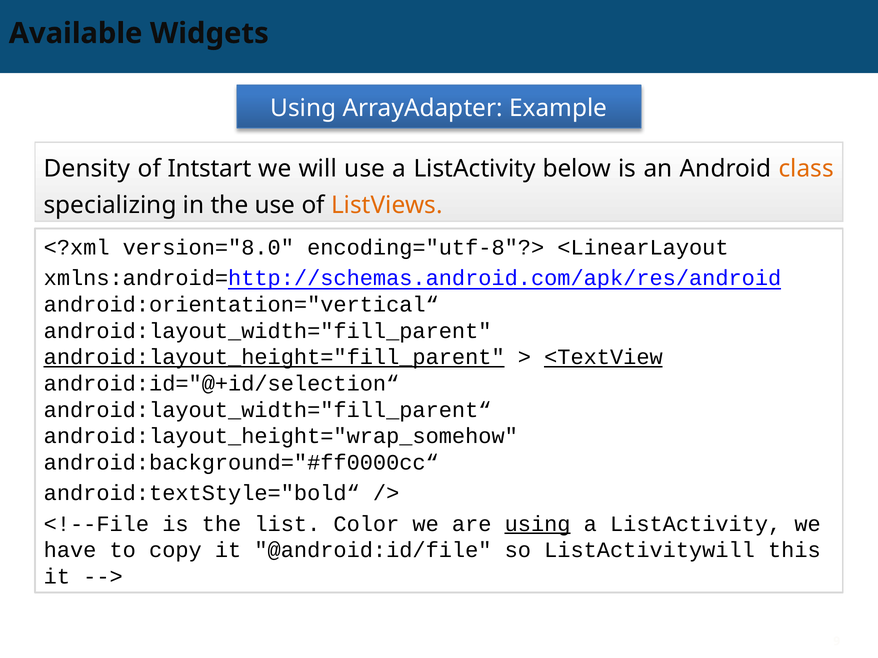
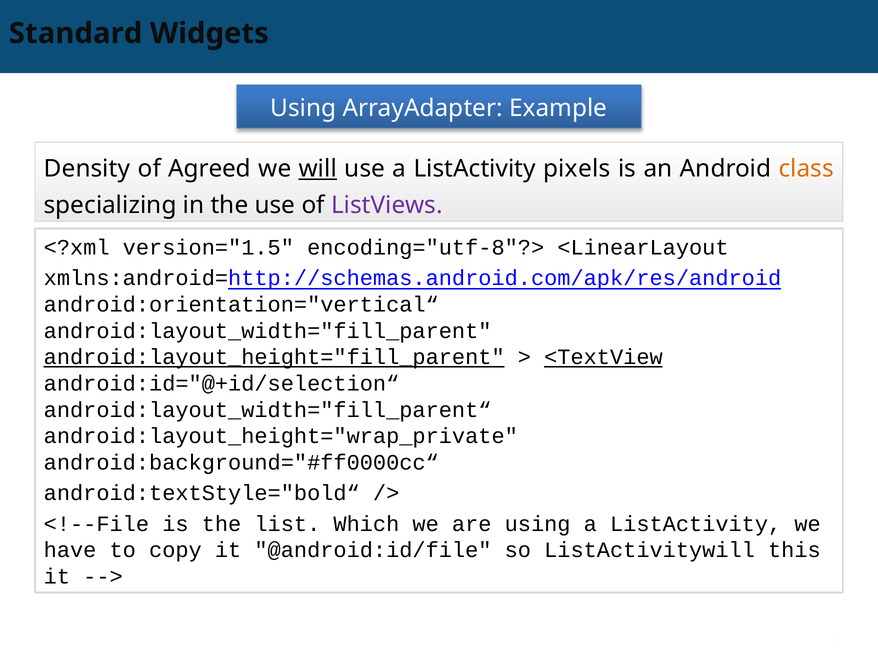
Available: Available -> Standard (76, 33)
Intstart: Intstart -> Agreed (210, 169)
will underline: none -> present (318, 169)
below: below -> pixels (577, 169)
ListViews colour: orange -> purple (387, 206)
version="8.0: version="8.0 -> version="1.5 (208, 248)
android:layout_height="wrap_somehow: android:layout_height="wrap_somehow -> android:layout_height="wrap_private (281, 436)
Color: Color -> Which (366, 524)
using underline: present -> none (538, 524)
